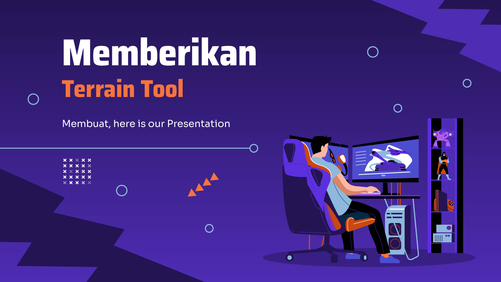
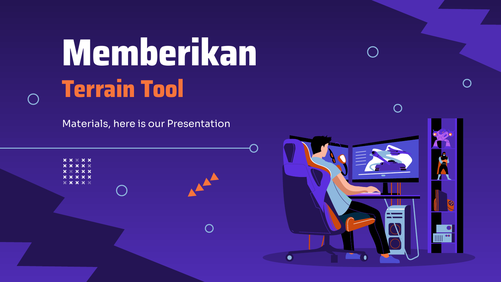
Membuat: Membuat -> Materials (86, 124)
